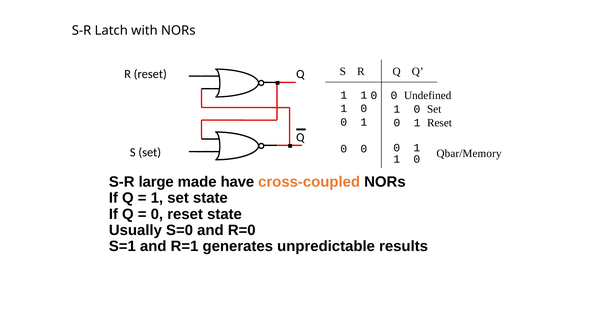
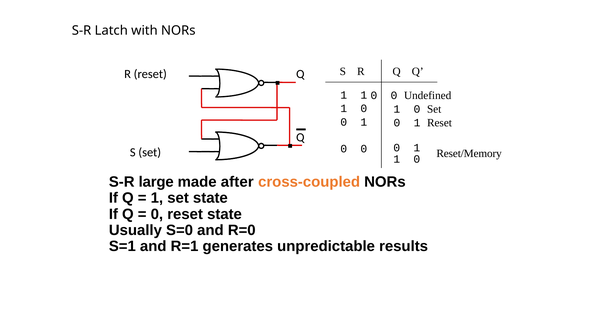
Qbar/Memory: Qbar/Memory -> Reset/Memory (469, 153)
have: have -> after (237, 182)
